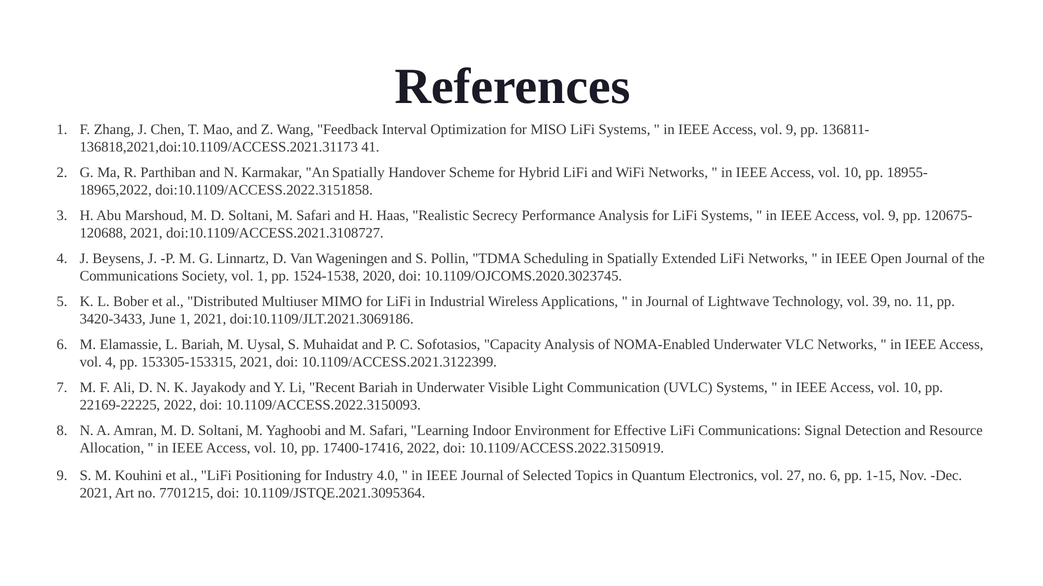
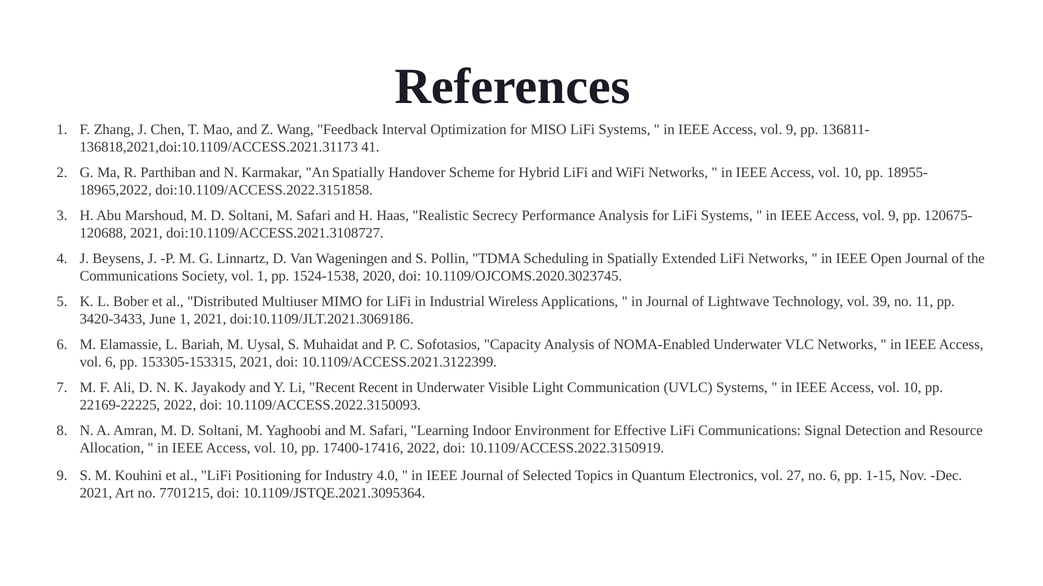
vol 4: 4 -> 6 (111, 362)
Recent Bariah: Bariah -> Recent (378, 388)
